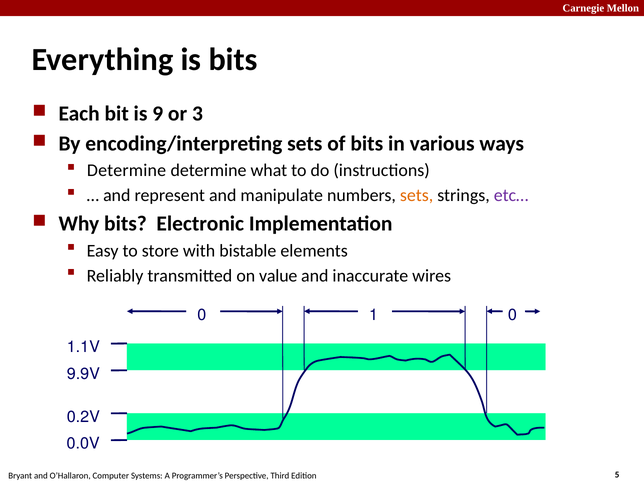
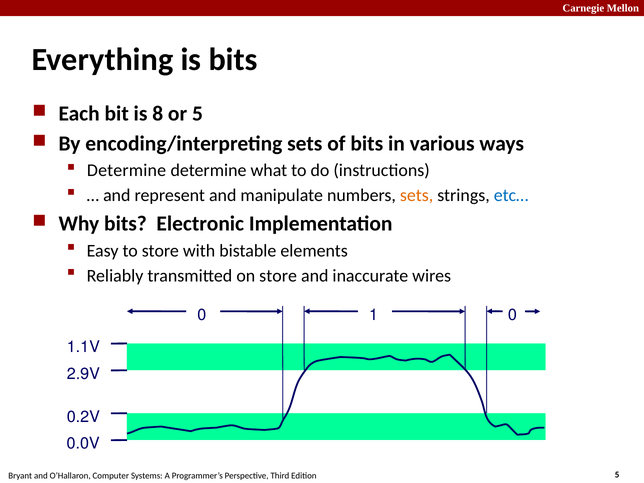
9: 9 -> 8 (158, 114)
or 3: 3 -> 5 (197, 114)
etc… colour: purple -> blue (511, 196)
on value: value -> store (278, 276)
9.9V: 9.9V -> 2.9V (83, 374)
